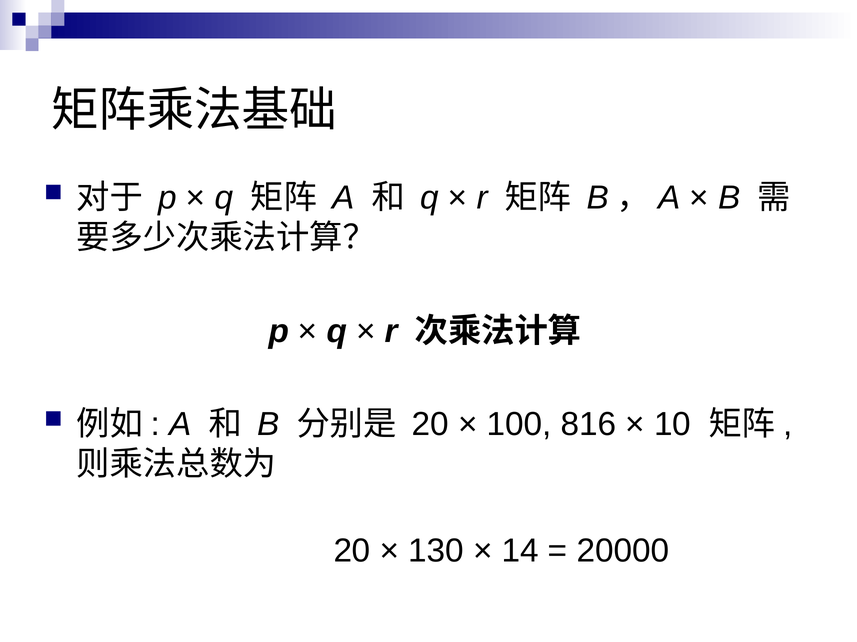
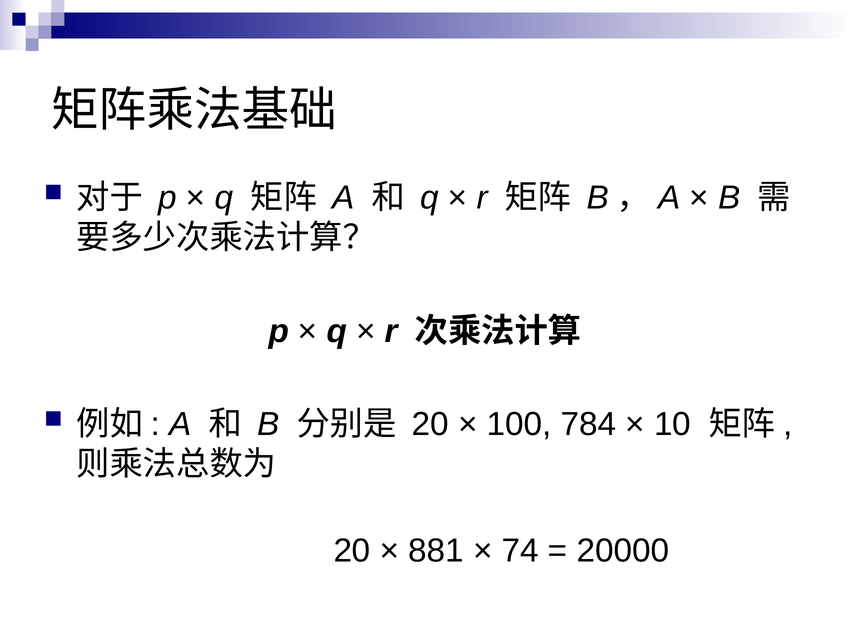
816: 816 -> 784 (588, 425)
130: 130 -> 881 (436, 552)
14: 14 -> 74 (520, 552)
